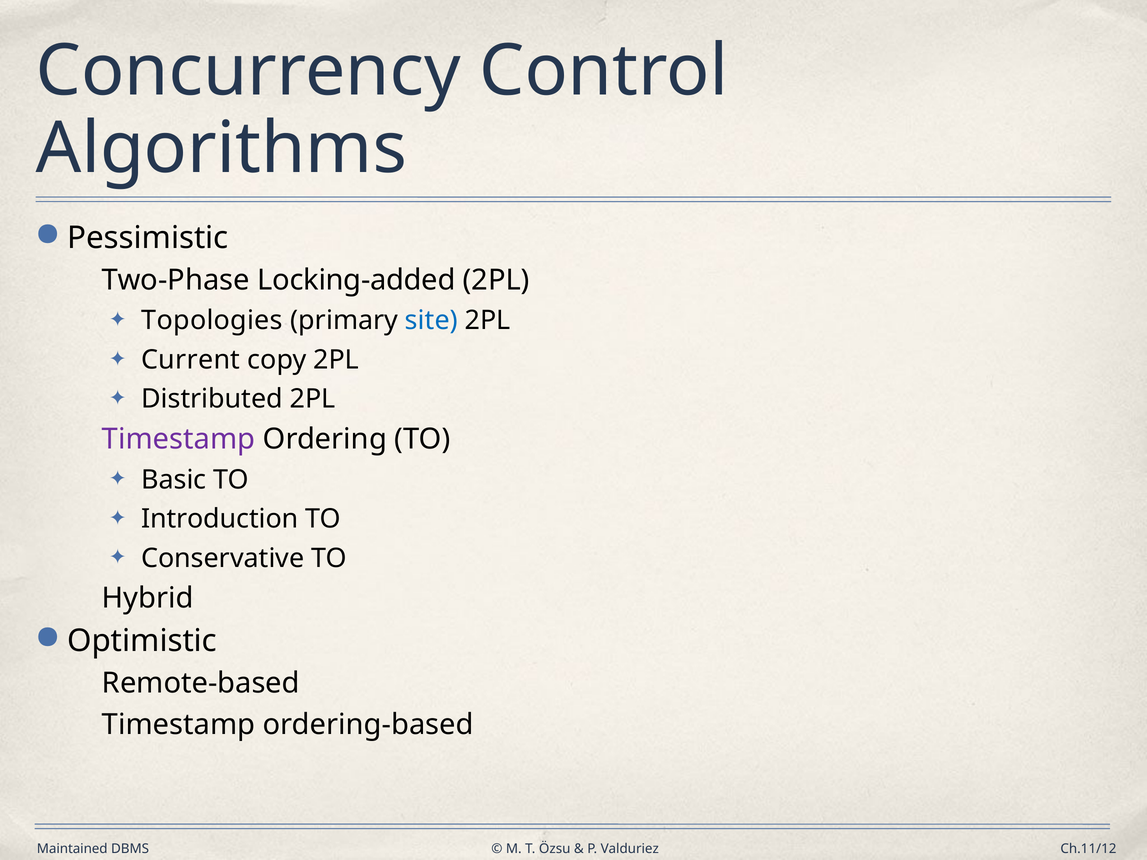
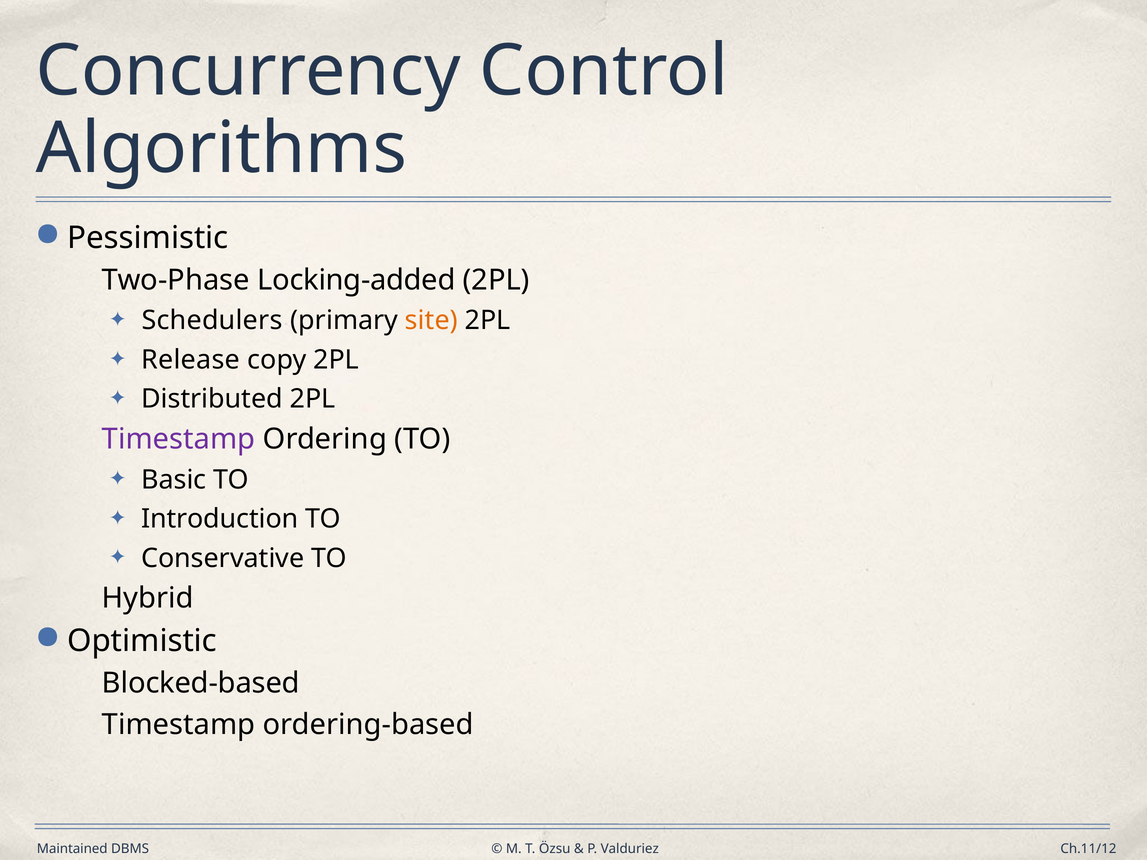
Topologies: Topologies -> Schedulers (212, 321)
site colour: blue -> orange (431, 321)
Current: Current -> Release (191, 360)
Remote-based: Remote-based -> Blocked-based (201, 683)
